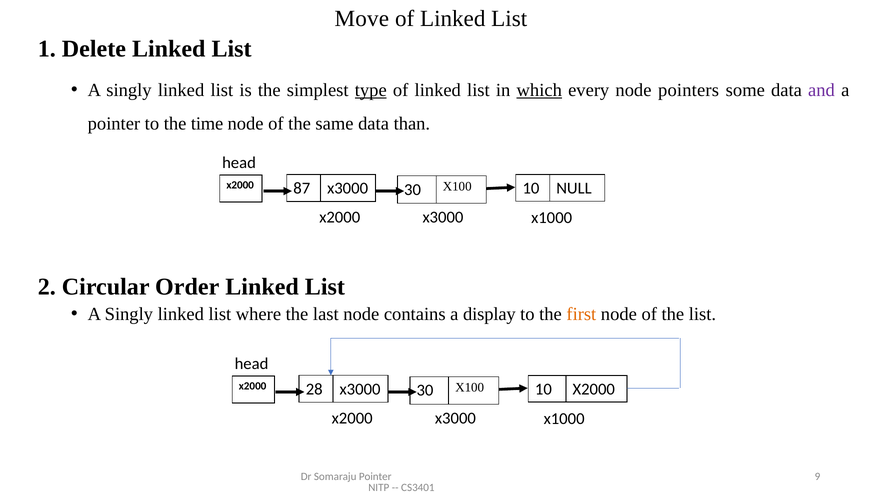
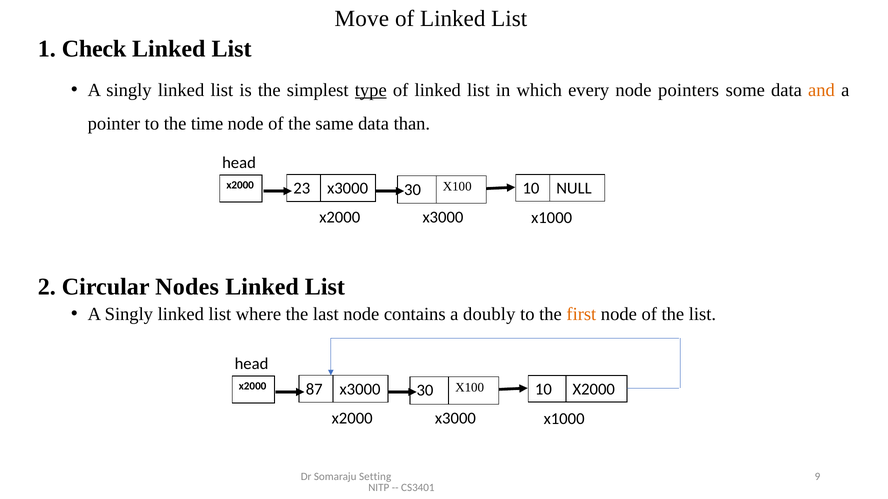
Delete: Delete -> Check (94, 49)
which underline: present -> none (539, 90)
and colour: purple -> orange (821, 90)
87: 87 -> 23 (302, 188)
Order: Order -> Nodes (187, 287)
display: display -> doubly (489, 314)
28: 28 -> 87 (314, 389)
Somaraju Pointer: Pointer -> Setting (375, 477)
